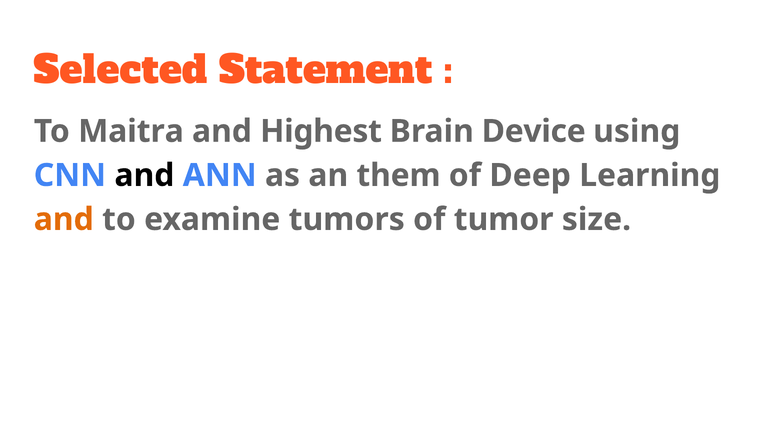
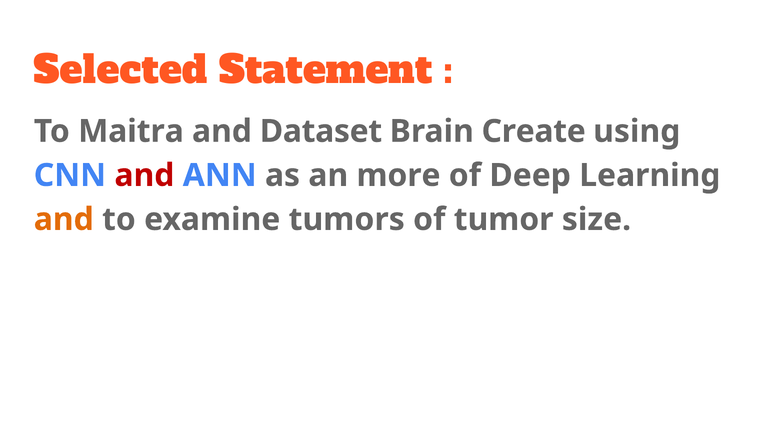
Highest: Highest -> Dataset (321, 131)
Device: Device -> Create (534, 131)
and colour: black -> red (144, 175)
them: them -> more (398, 175)
